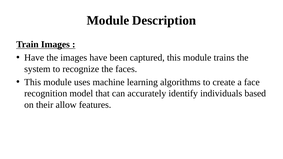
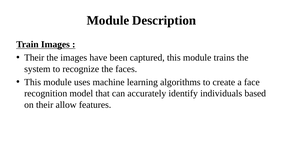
Have: Have -> Their (34, 58)
